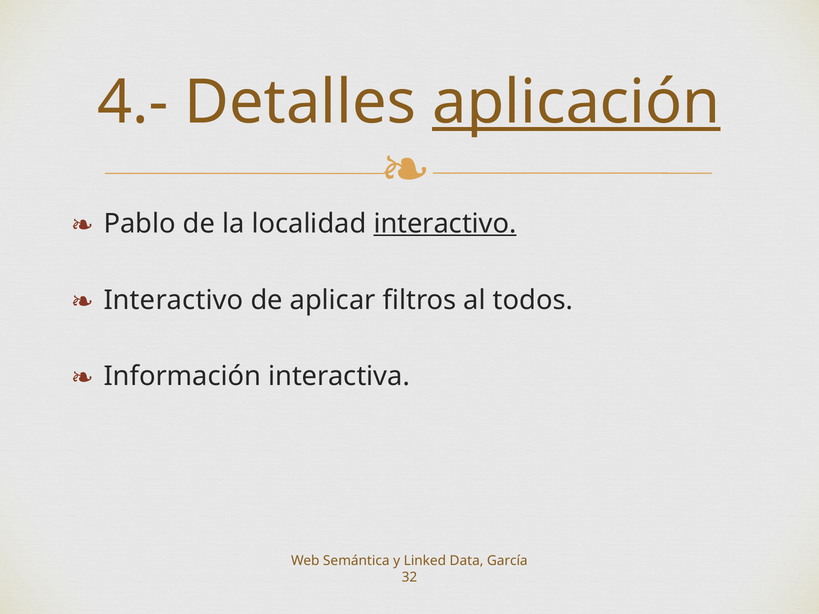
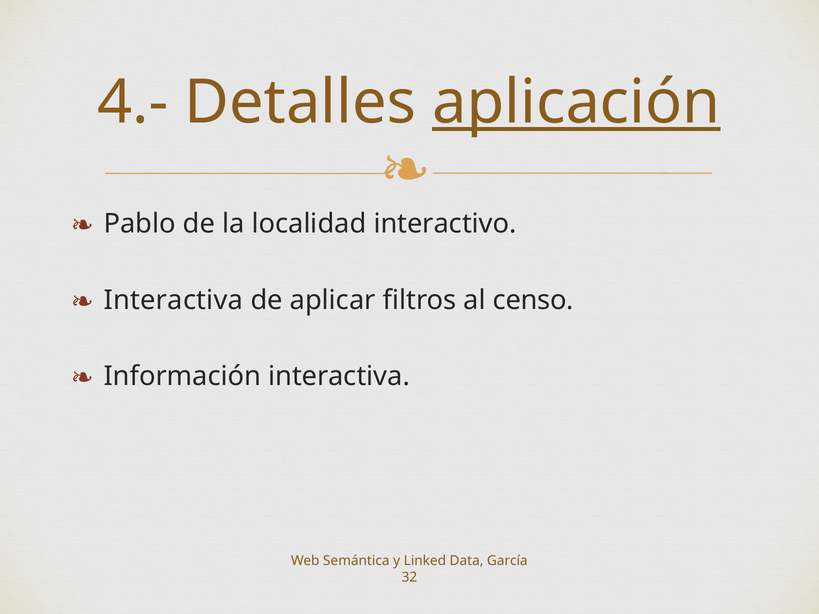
interactivo underline: present -> none (445, 224)
Interactivo: Interactivo -> Interactiva (173, 300)
todos: todos -> censo (533, 300)
